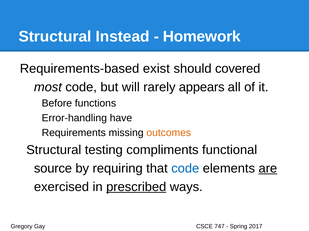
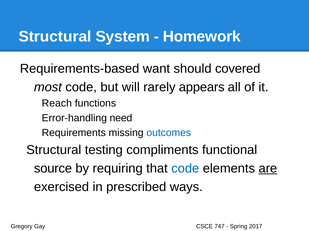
Instead: Instead -> System (123, 37)
exist: exist -> want (156, 69)
Before: Before -> Reach (57, 104)
have: have -> need (121, 118)
outcomes colour: orange -> blue (169, 133)
prescribed underline: present -> none (136, 188)
